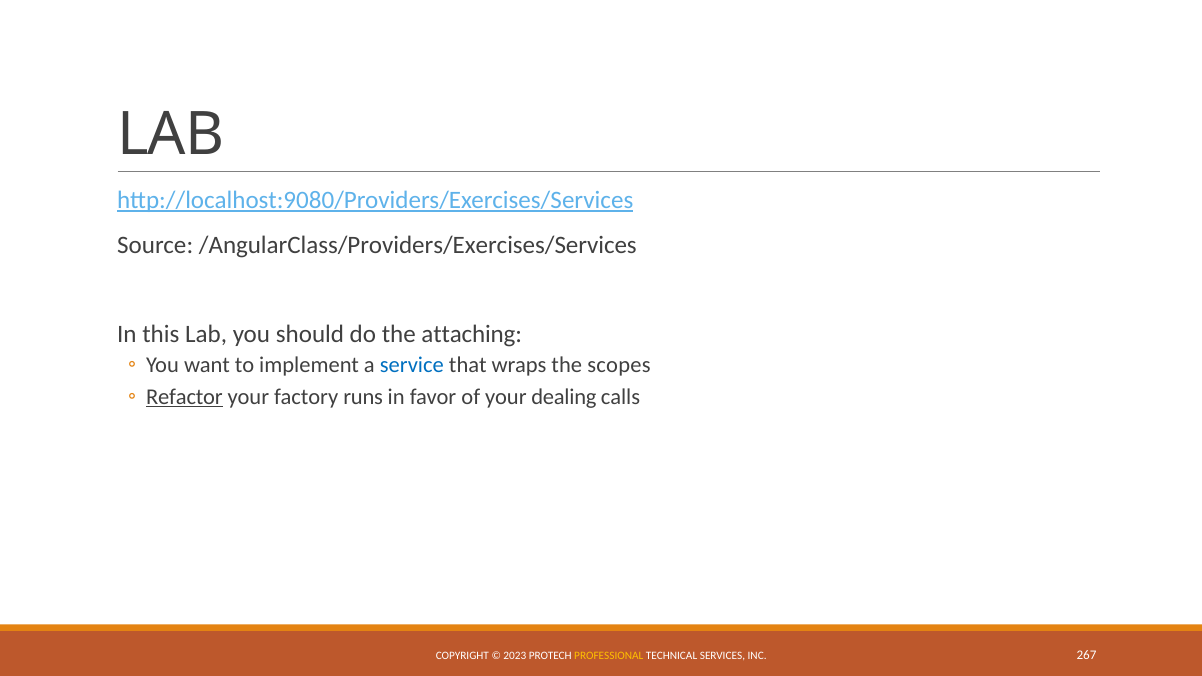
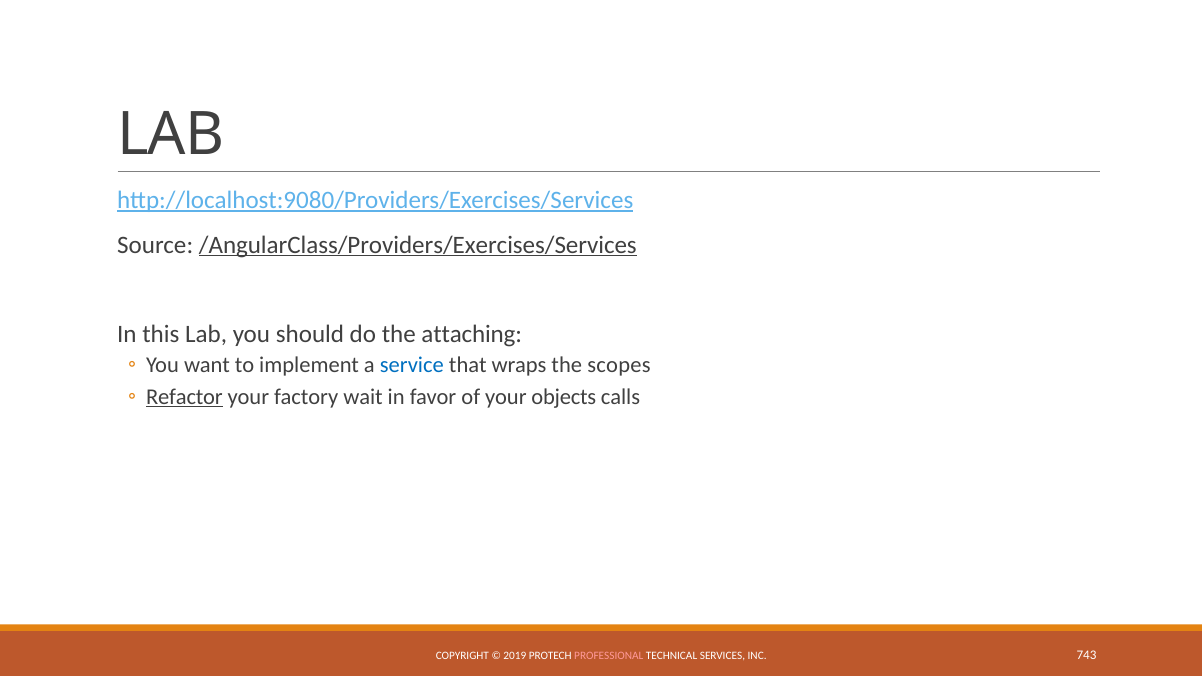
/AngularClass/Providers/Exercises/Services underline: none -> present (418, 245)
runs: runs -> wait (363, 397)
dealing: dealing -> objects (564, 397)
2023: 2023 -> 2019 (515, 656)
PROFESSIONAL colour: yellow -> pink (609, 656)
267: 267 -> 743 (1087, 656)
